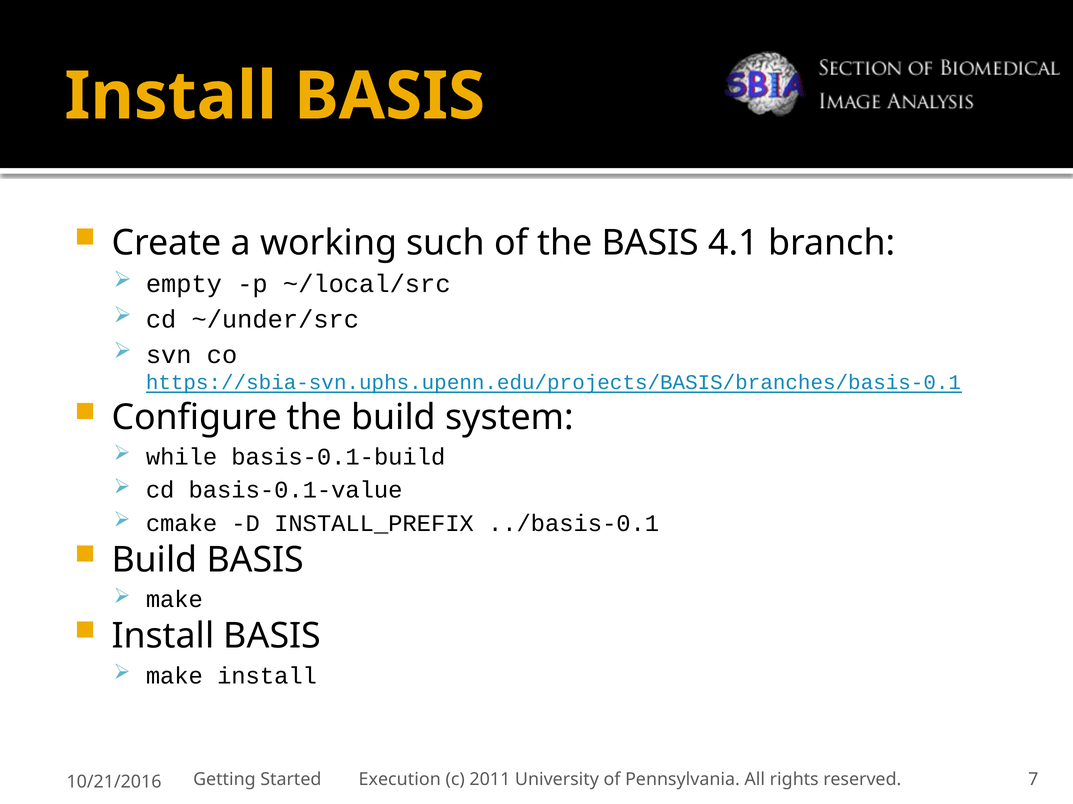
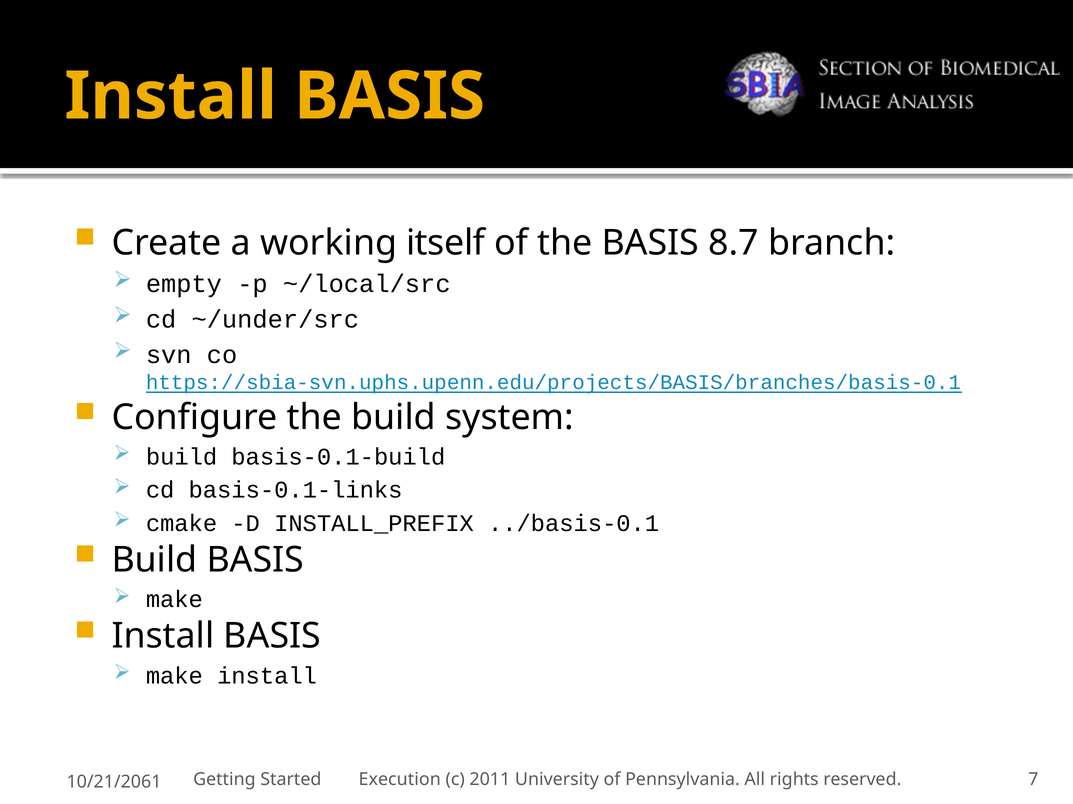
such: such -> itself (446, 243)
4.1: 4.1 -> 8.7 (734, 243)
while: while -> build (182, 457)
basis-0.1-value: basis-0.1-value -> basis-0.1-links (296, 491)
10/21/2016: 10/21/2016 -> 10/21/2061 (114, 783)
